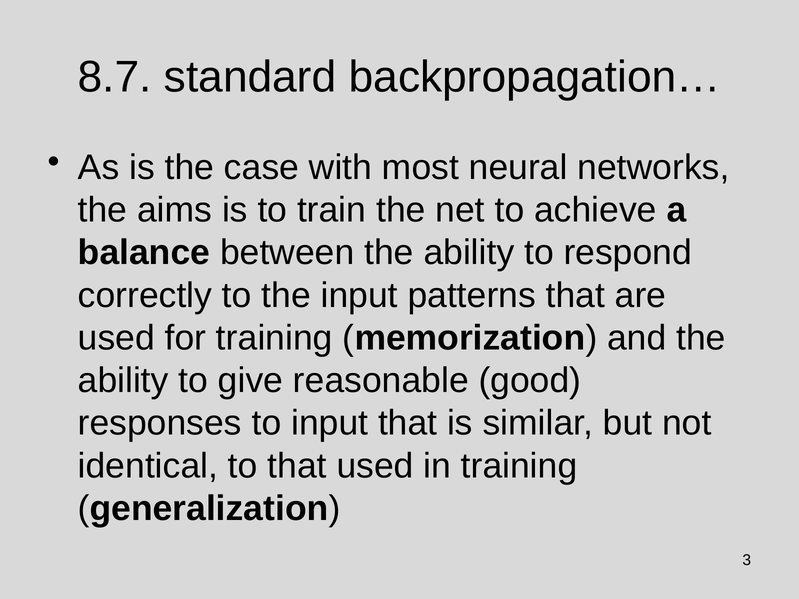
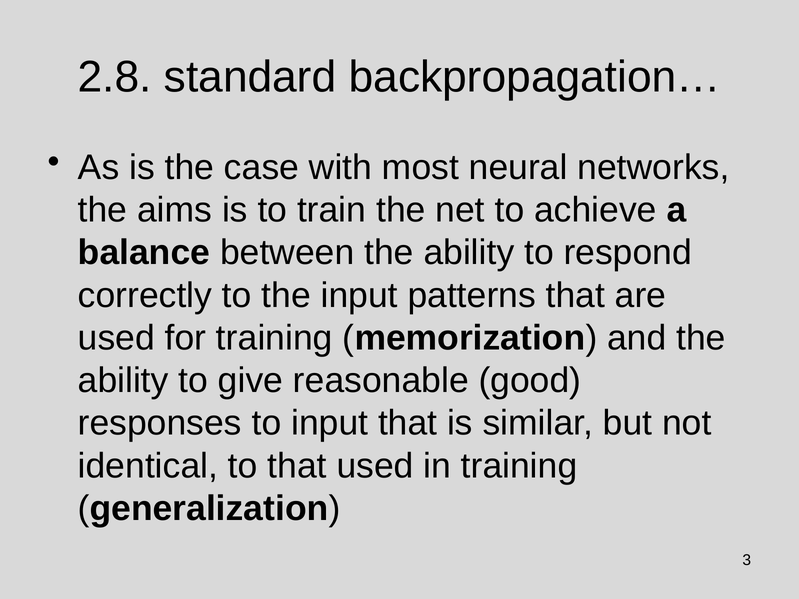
8.7: 8.7 -> 2.8 (115, 77)
